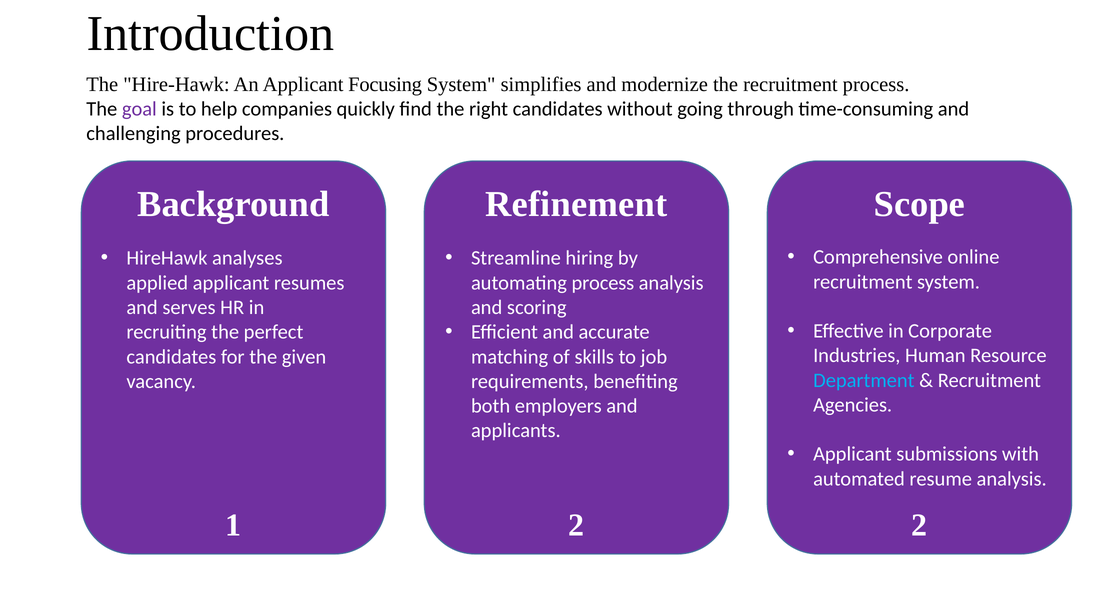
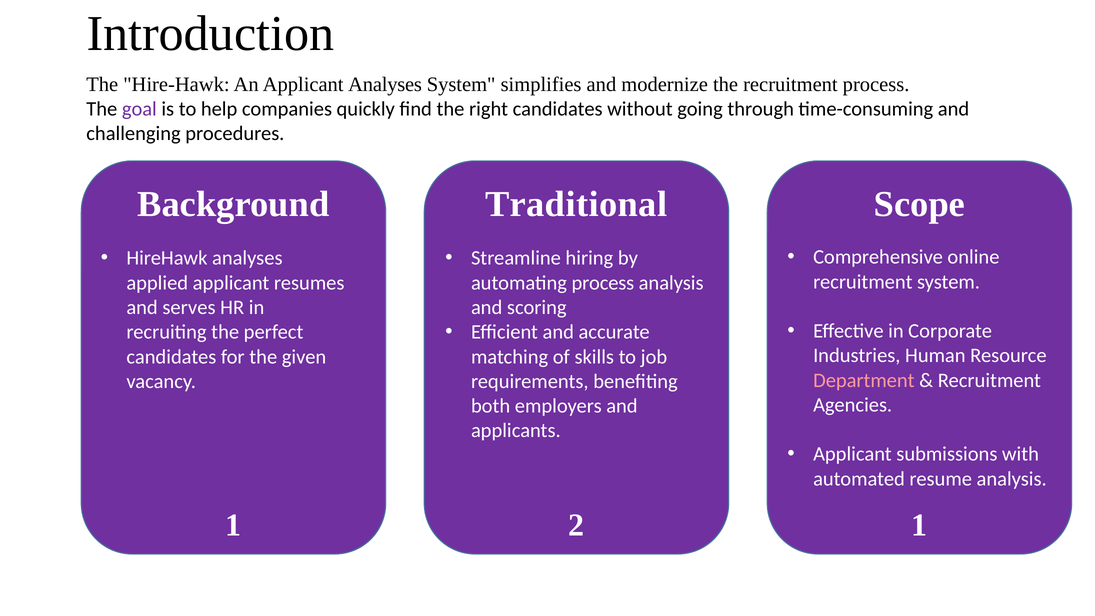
Applicant Focusing: Focusing -> Analyses (385, 84)
Refinement: Refinement -> Traditional (576, 204)
Department colour: light blue -> pink (864, 380)
2 2: 2 -> 1 (919, 525)
